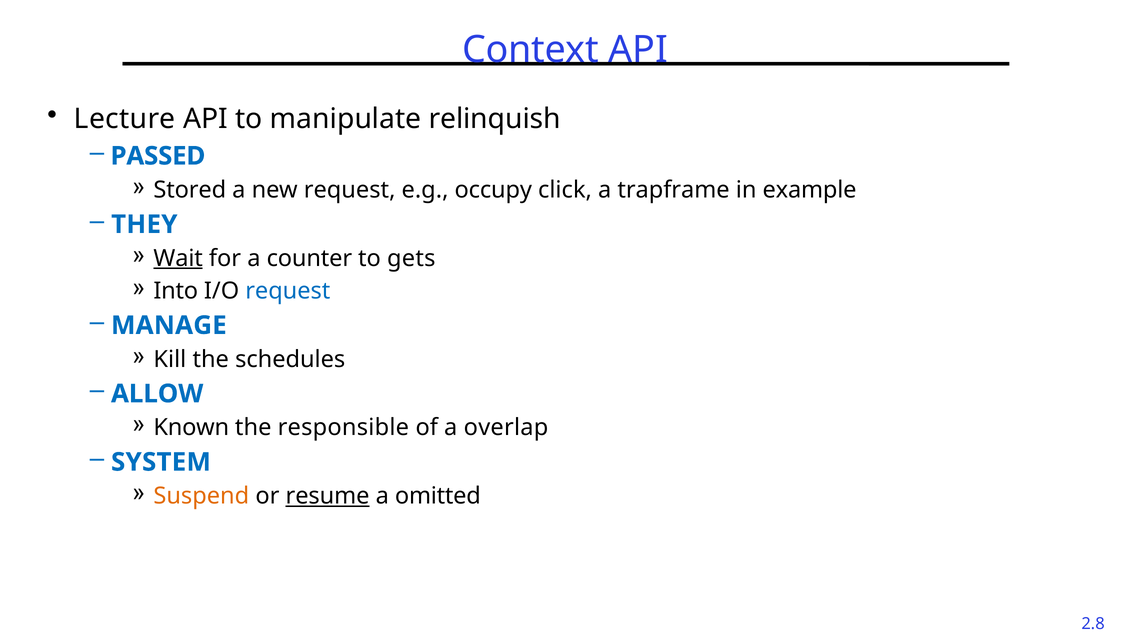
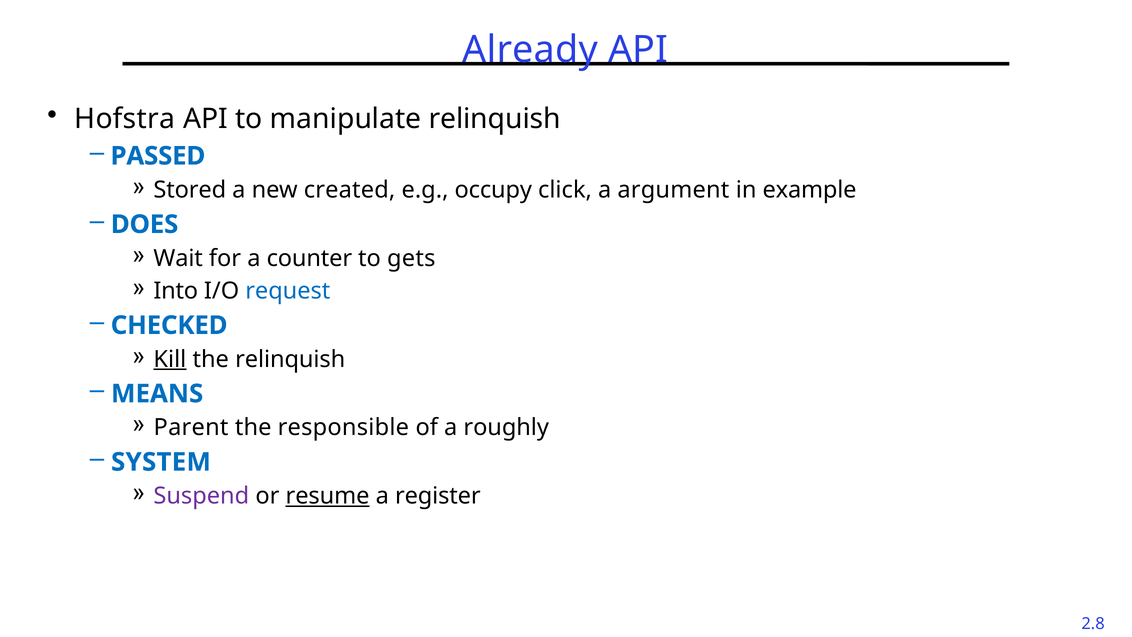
Context: Context -> Already (530, 50)
Lecture: Lecture -> Hofstra (125, 119)
new request: request -> created (350, 190)
trapframe: trapframe -> argument (673, 190)
THEY: THEY -> DOES (145, 224)
Wait underline: present -> none (178, 258)
MANAGE: MANAGE -> CHECKED (169, 325)
Kill underline: none -> present (170, 359)
the schedules: schedules -> relinquish (290, 359)
ALLOW: ALLOW -> MEANS (157, 394)
Known: Known -> Parent (191, 427)
overlap: overlap -> roughly (506, 427)
Suspend colour: orange -> purple (201, 496)
omitted: omitted -> register (438, 496)
